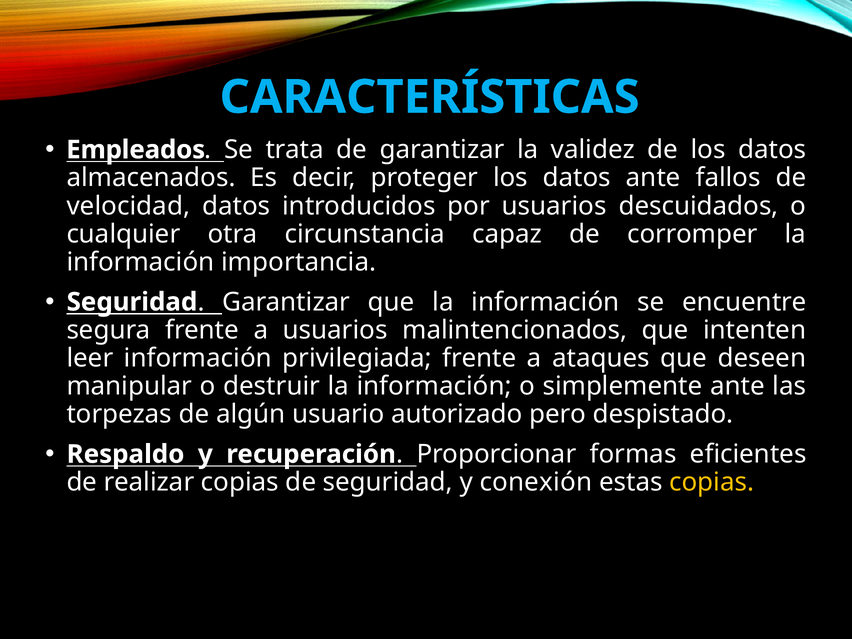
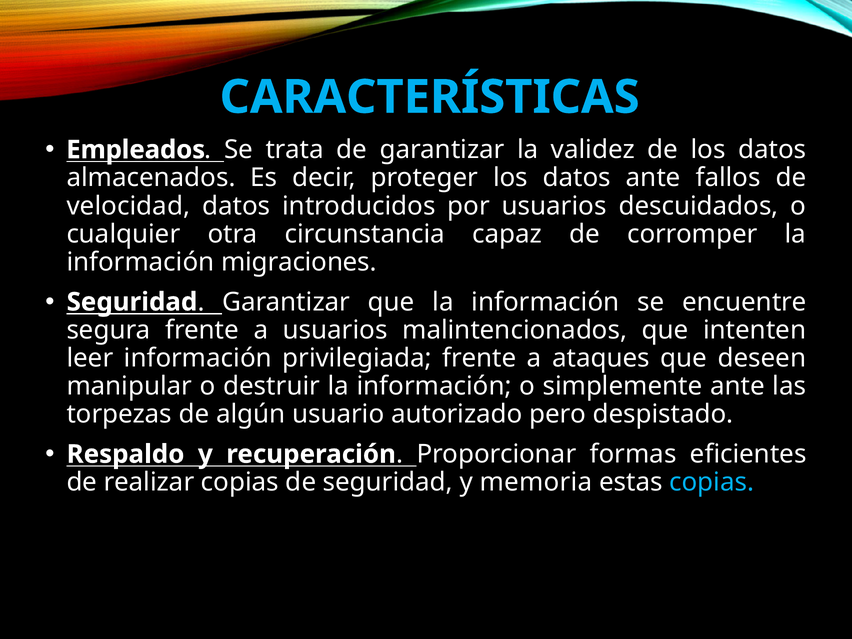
importancia: importancia -> migraciones (299, 262)
conexión: conexión -> memoria (536, 482)
copias colour: yellow -> light blue (712, 482)
